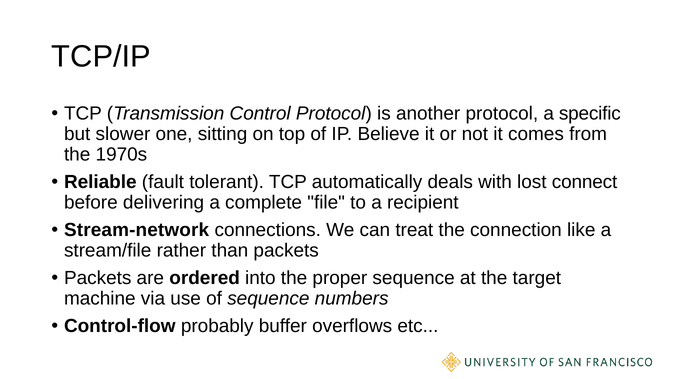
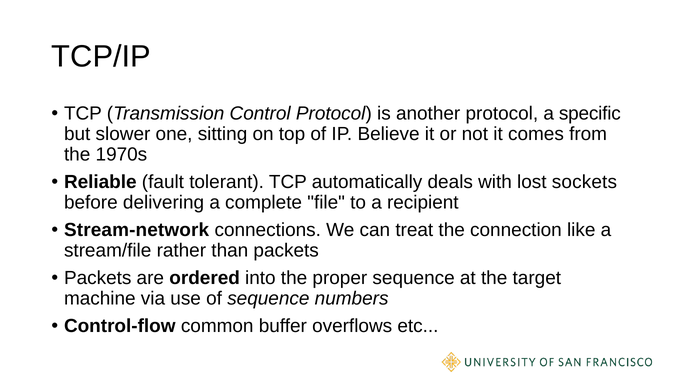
connect: connect -> sockets (584, 182)
probably: probably -> common (217, 326)
